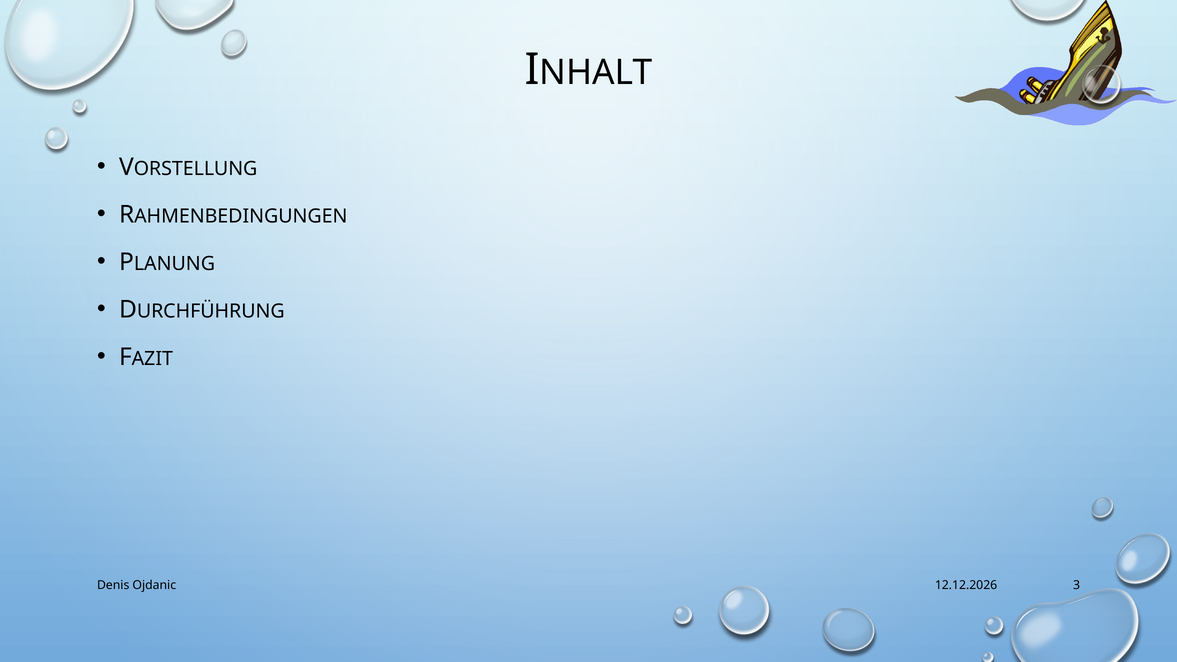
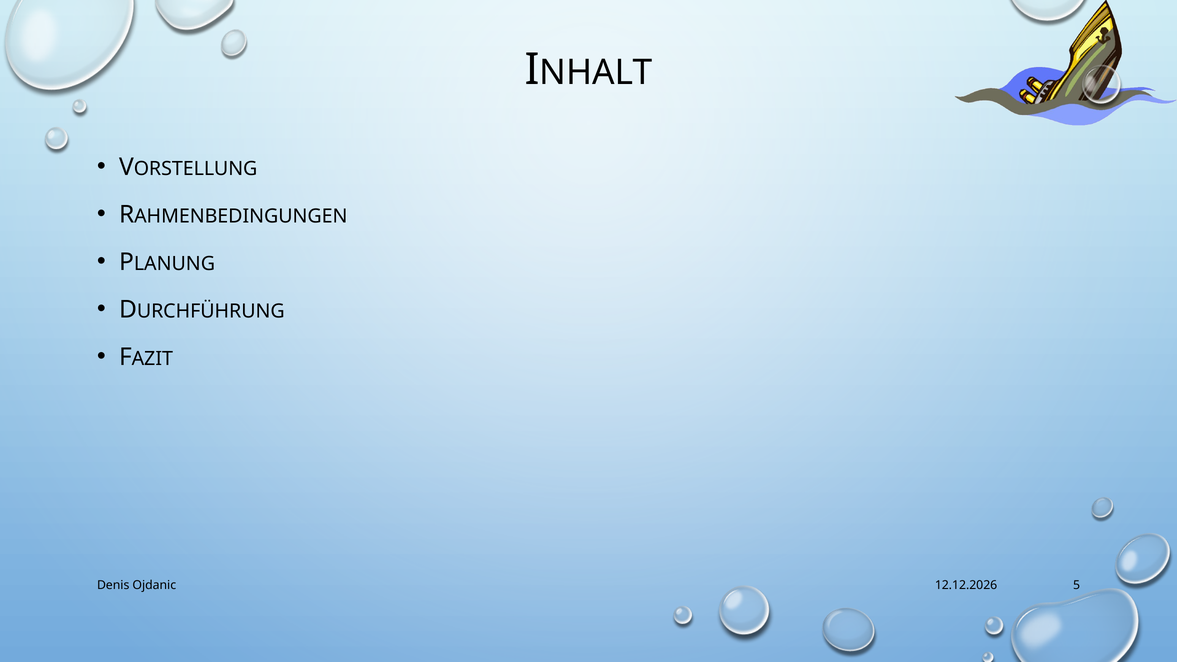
3: 3 -> 5 (1077, 585)
